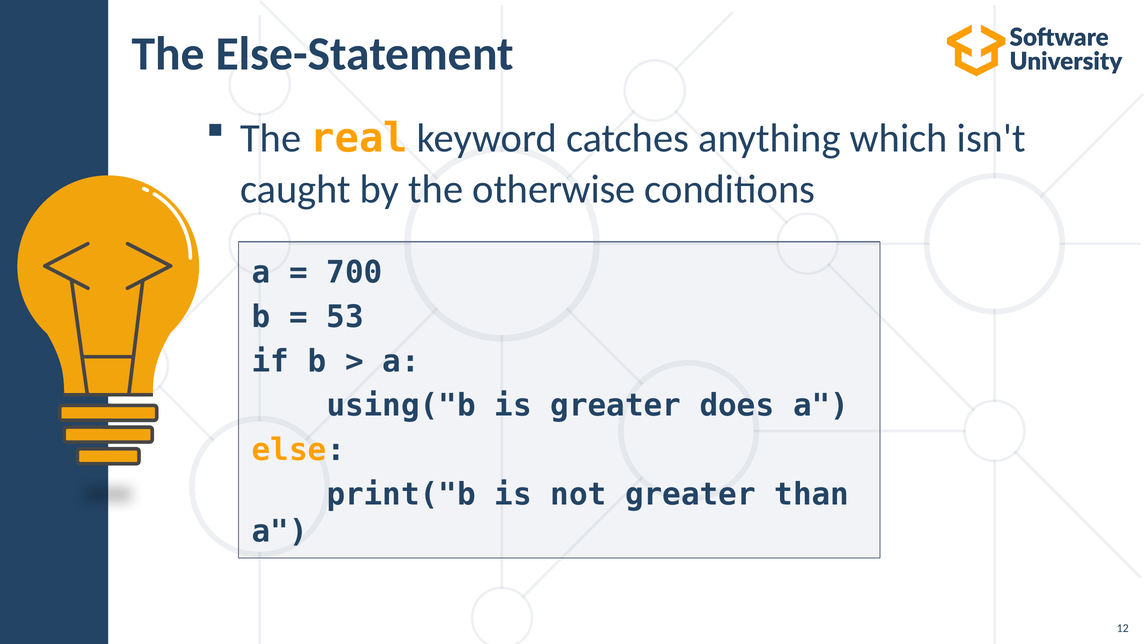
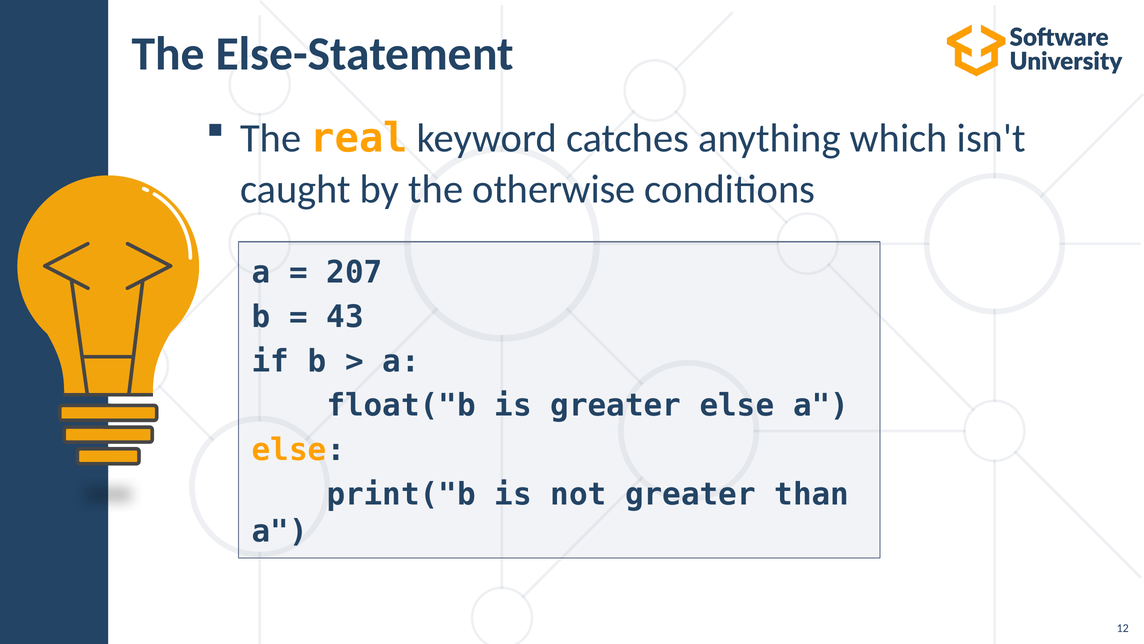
700: 700 -> 207 (354, 272)
53: 53 -> 43 (345, 317)
using("b: using("b -> float("b (401, 405)
greater does: does -> else (737, 405)
